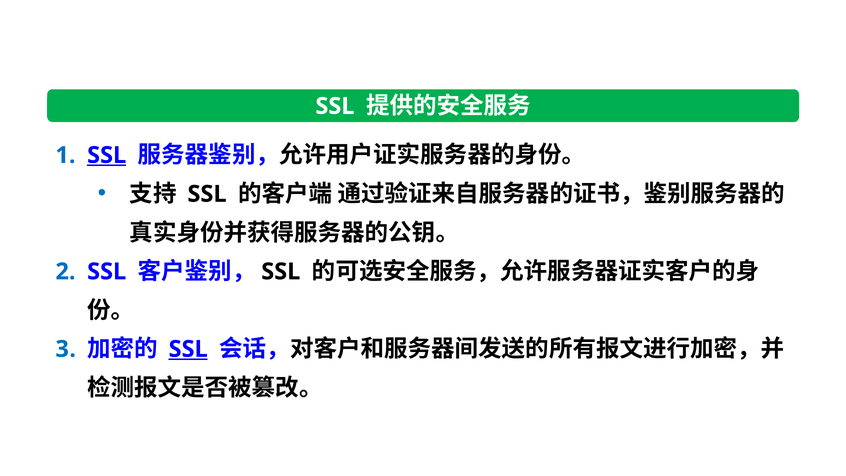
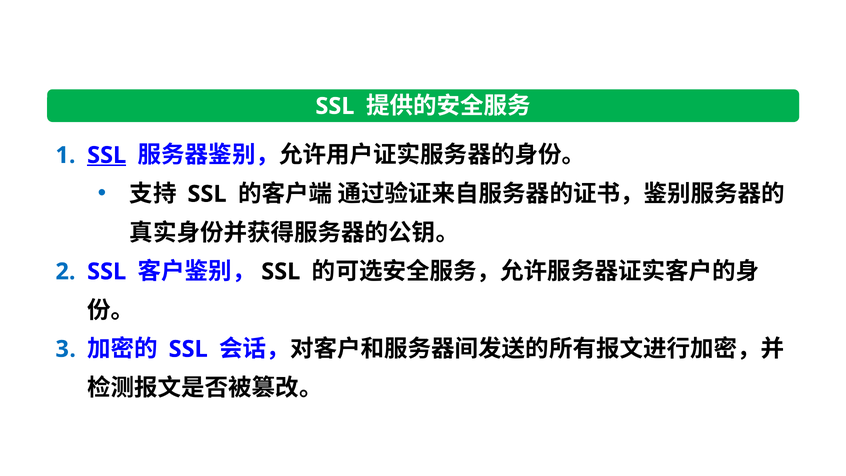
SSL underline: present -> none (188, 349)
